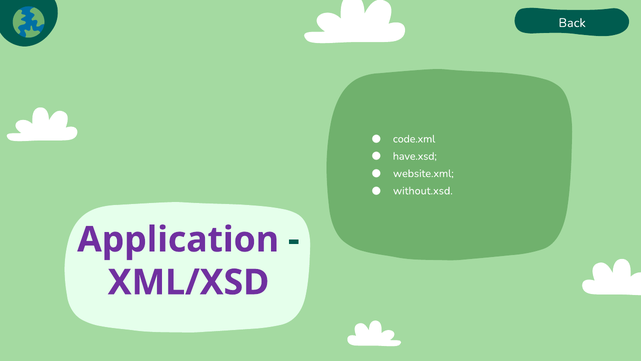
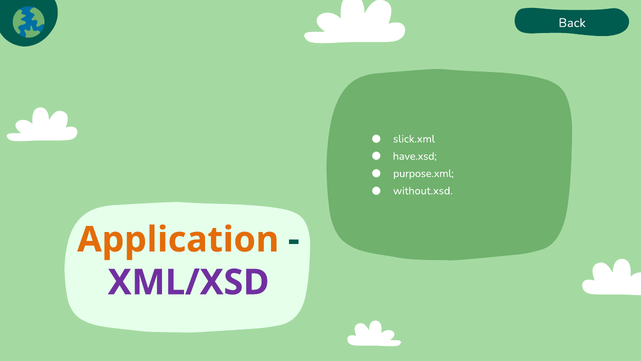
code.xml: code.xml -> slick.xml (414, 139)
website.xml: website.xml -> purpose.xml (423, 173)
Application colour: purple -> orange (178, 239)
